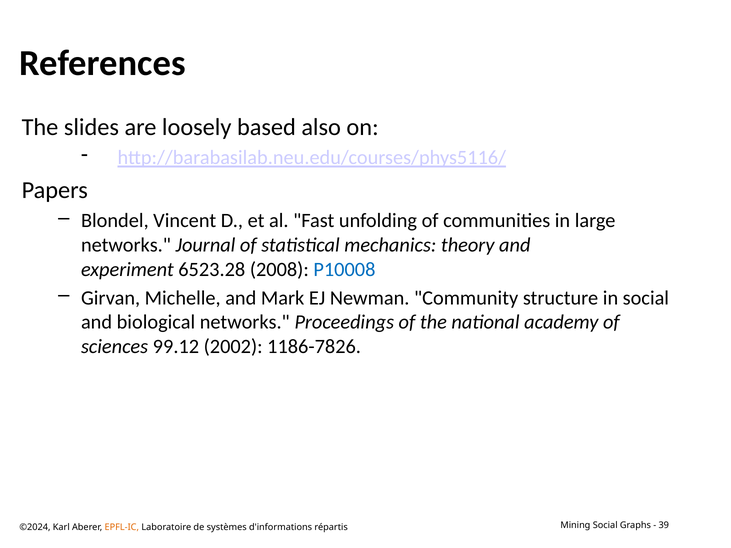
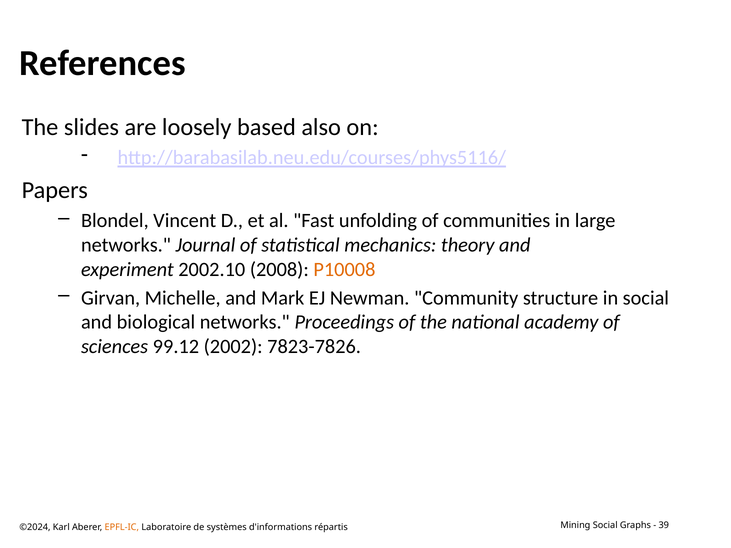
6523.28: 6523.28 -> 2002.10 (212, 270)
P10008 colour: blue -> orange (344, 270)
1186-7826: 1186-7826 -> 7823-7826 (314, 347)
